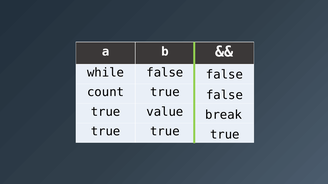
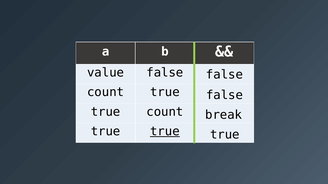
while: while -> value (106, 73)
true value: value -> count (165, 112)
true underline: none -> present (165, 132)
